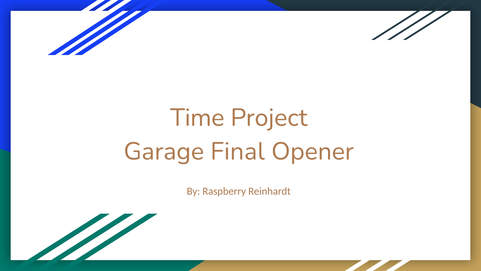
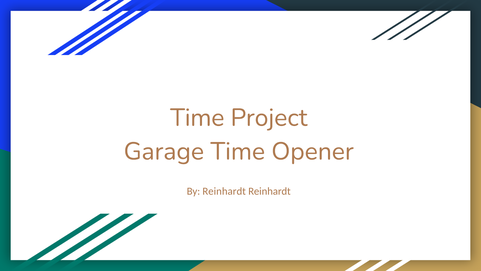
Garage Final: Final -> Time (238, 151)
By Raspberry: Raspberry -> Reinhardt (224, 191)
